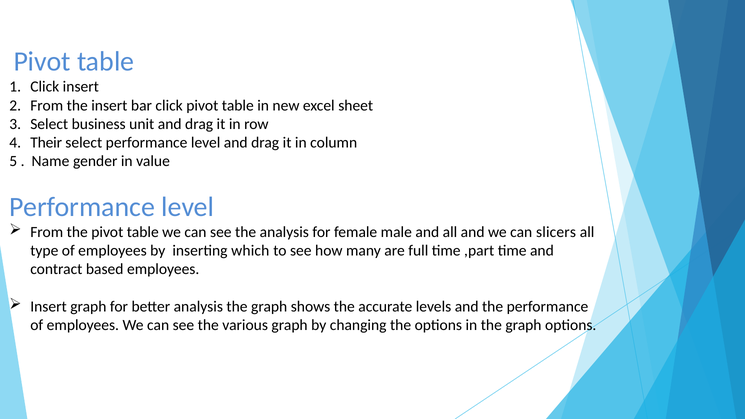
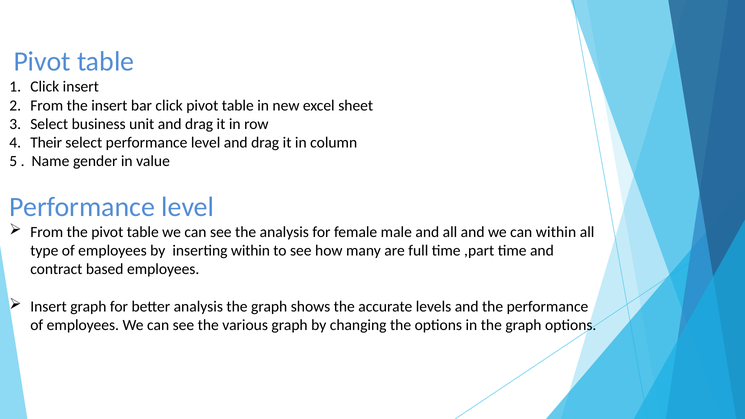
can slicers: slicers -> within (556, 232)
inserting which: which -> within (250, 251)
